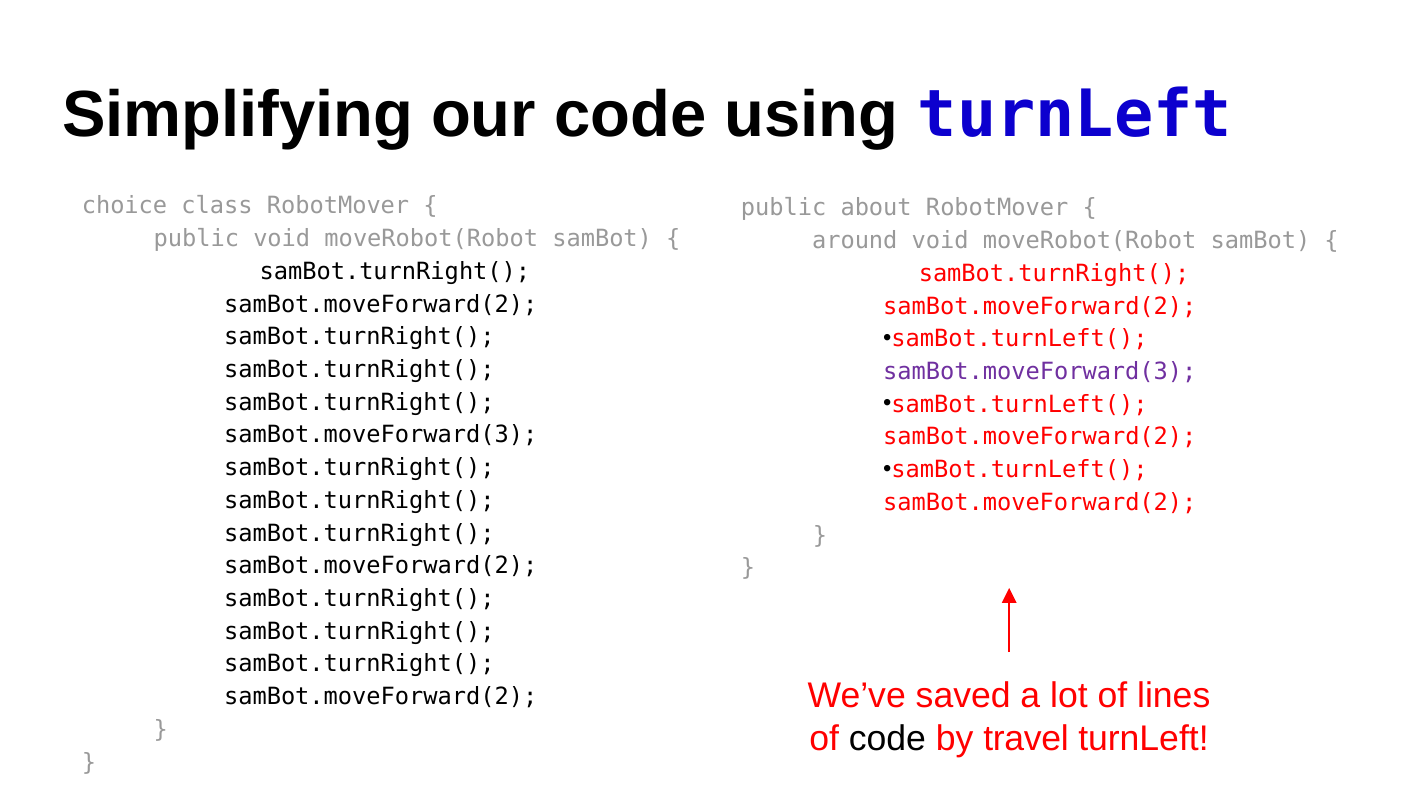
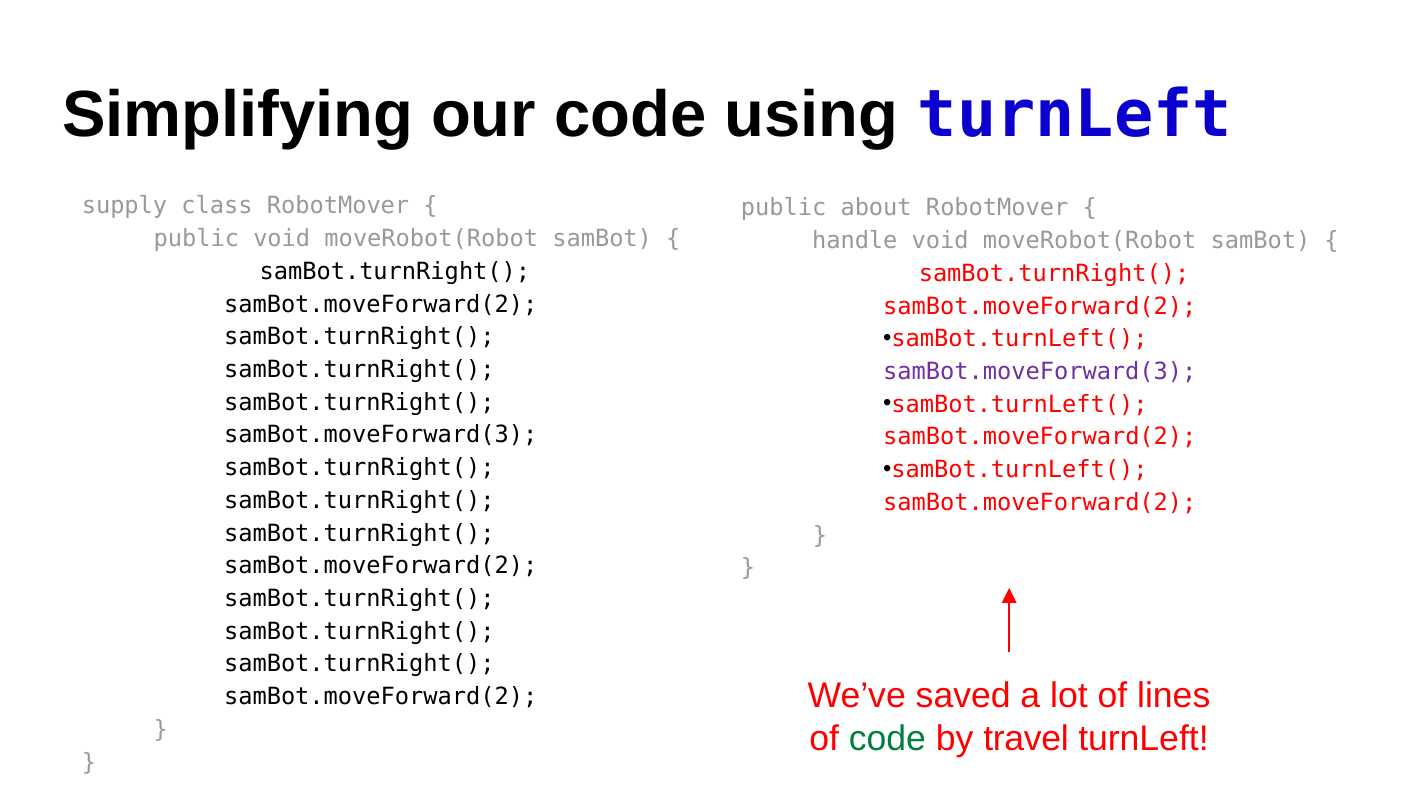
choice: choice -> supply (125, 206)
around: around -> handle (855, 241)
code colour: black -> green (887, 738)
